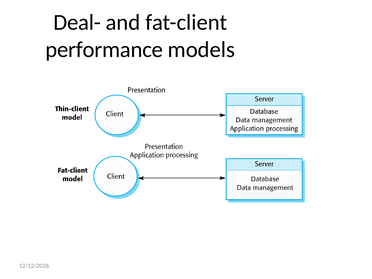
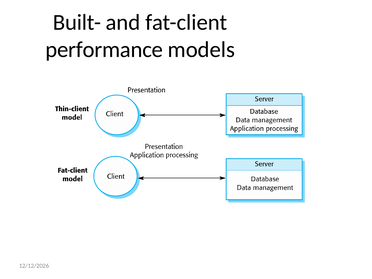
Deal-: Deal- -> Built- (77, 22)
